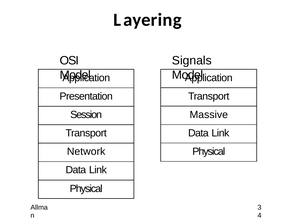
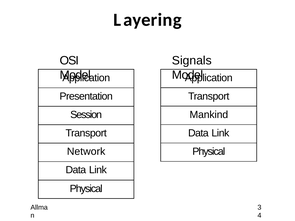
Massive: Massive -> Mankind (209, 115)
